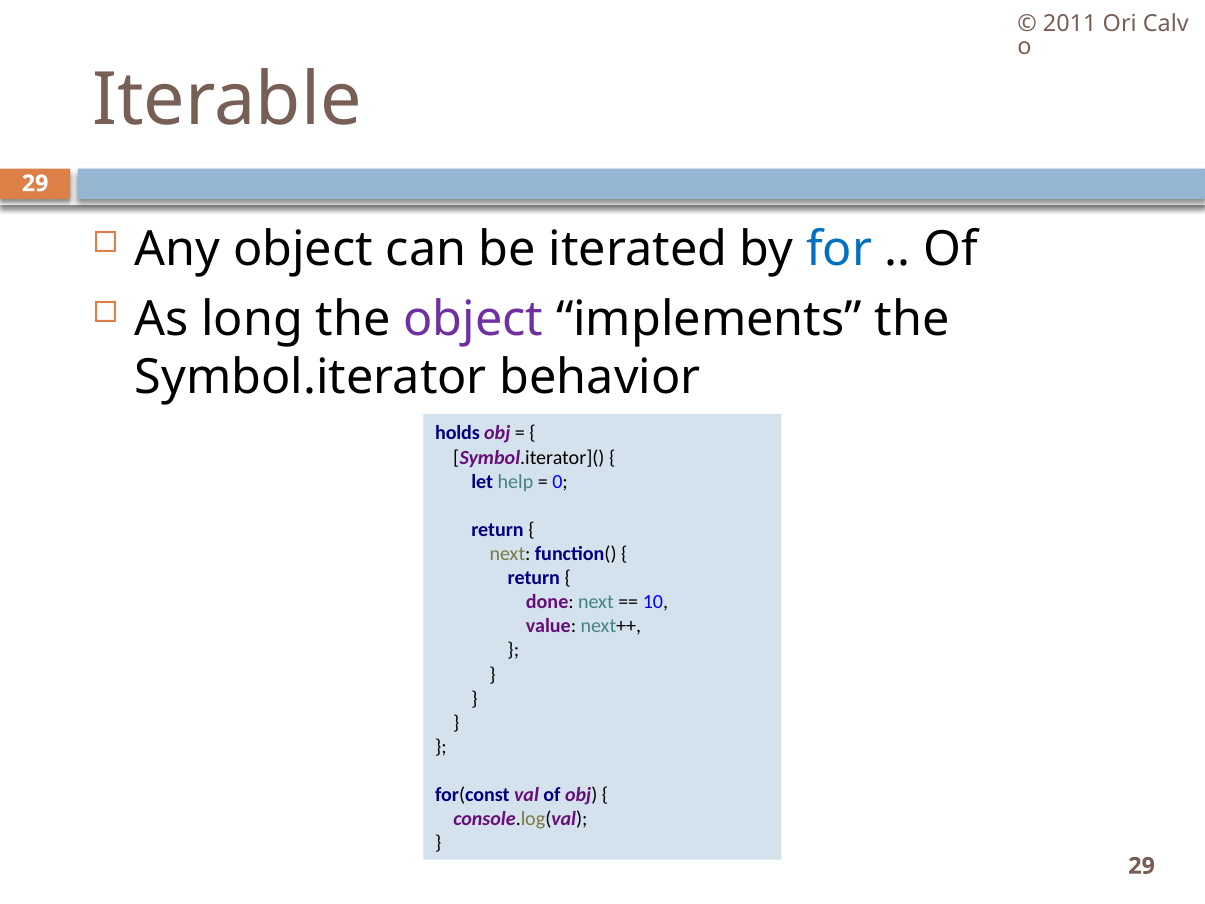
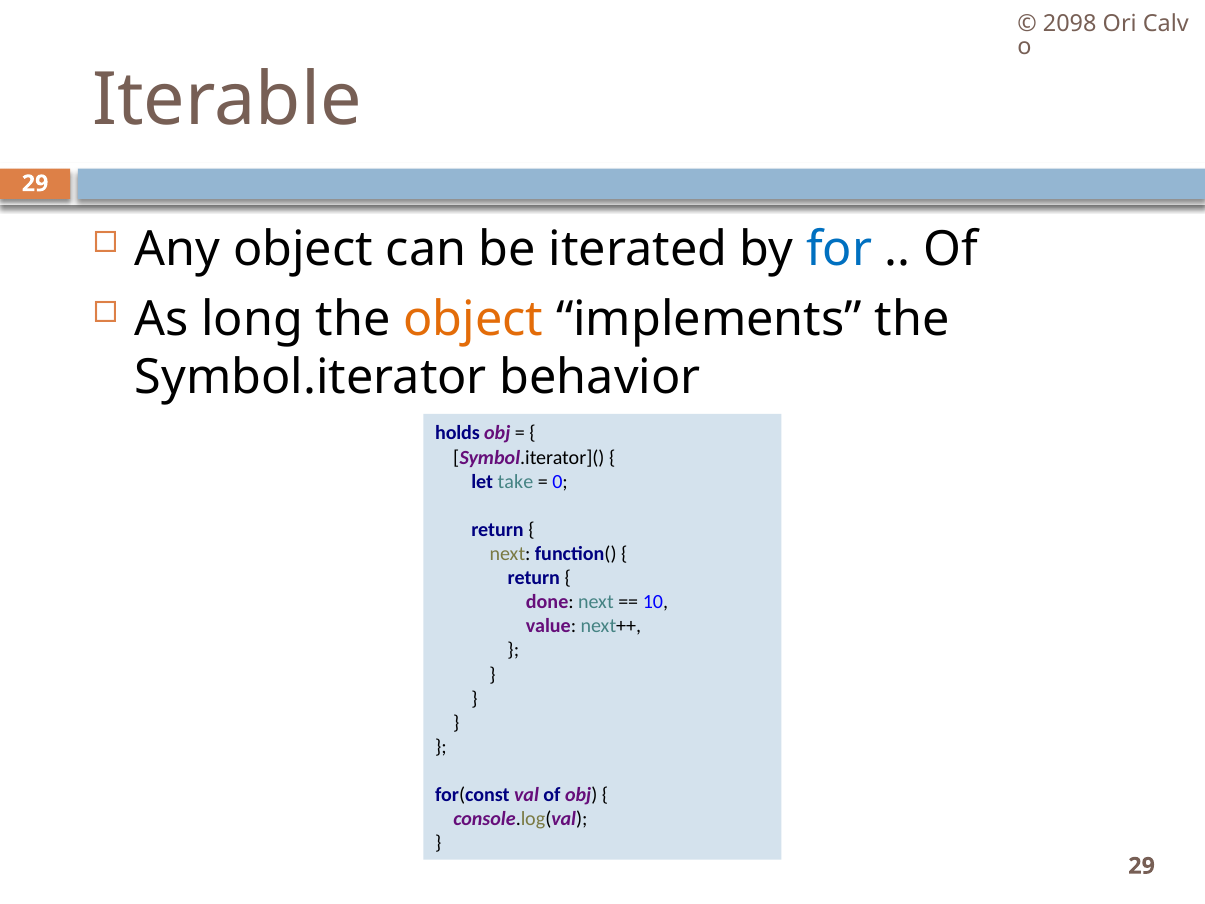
2011: 2011 -> 2098 (1070, 24)
object colour: purple -> orange (473, 319)
help: help -> take (515, 481)
